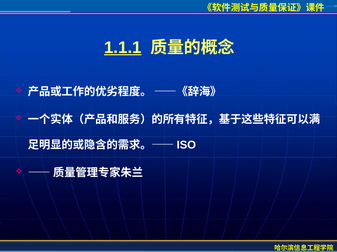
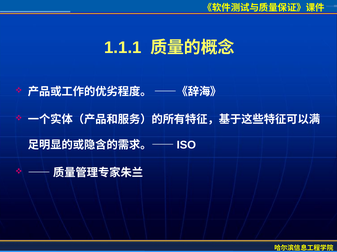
1.1.1 underline: present -> none (123, 48)
